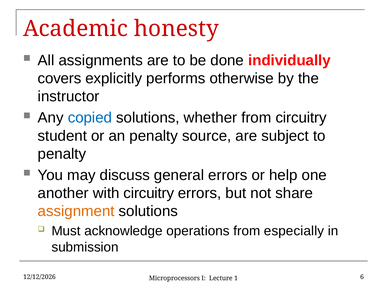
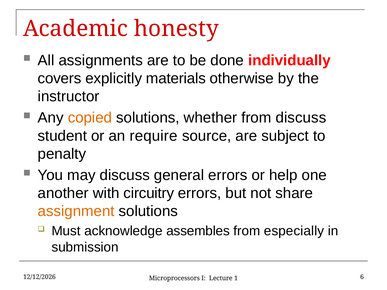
performs: performs -> materials (176, 78)
copied colour: blue -> orange (90, 118)
from circuitry: circuitry -> discuss (301, 118)
an penalty: penalty -> require (154, 136)
operations: operations -> assembles (198, 231)
